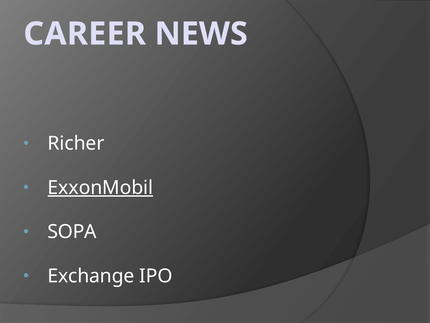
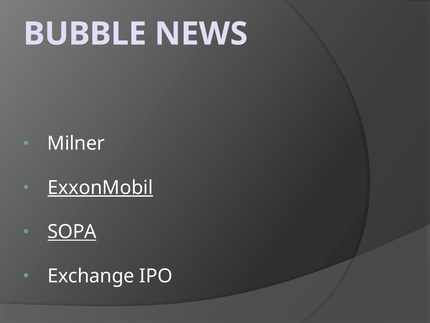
CAREER: CAREER -> BUBBLE (85, 34)
Richer: Richer -> Milner (76, 143)
SOPA underline: none -> present (72, 231)
